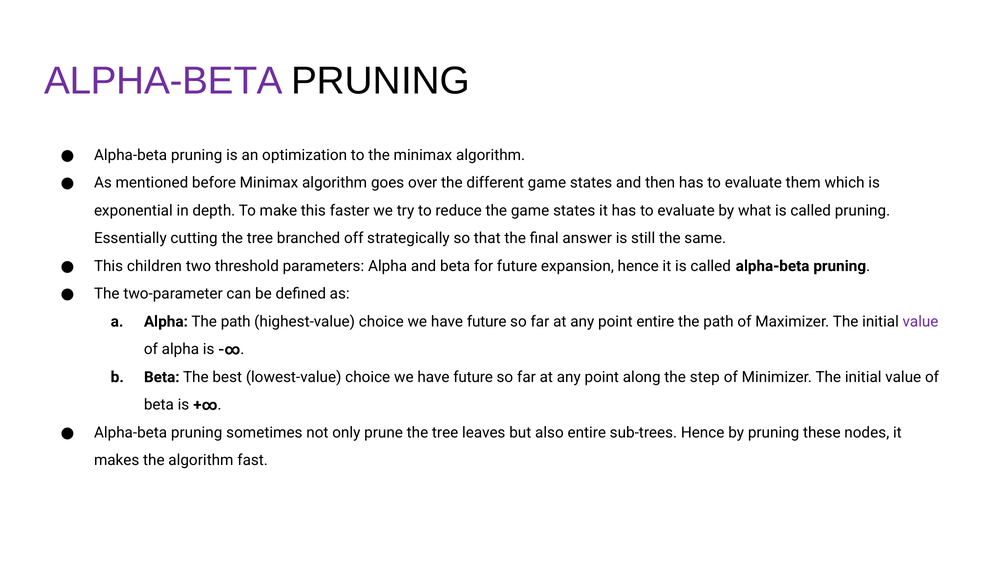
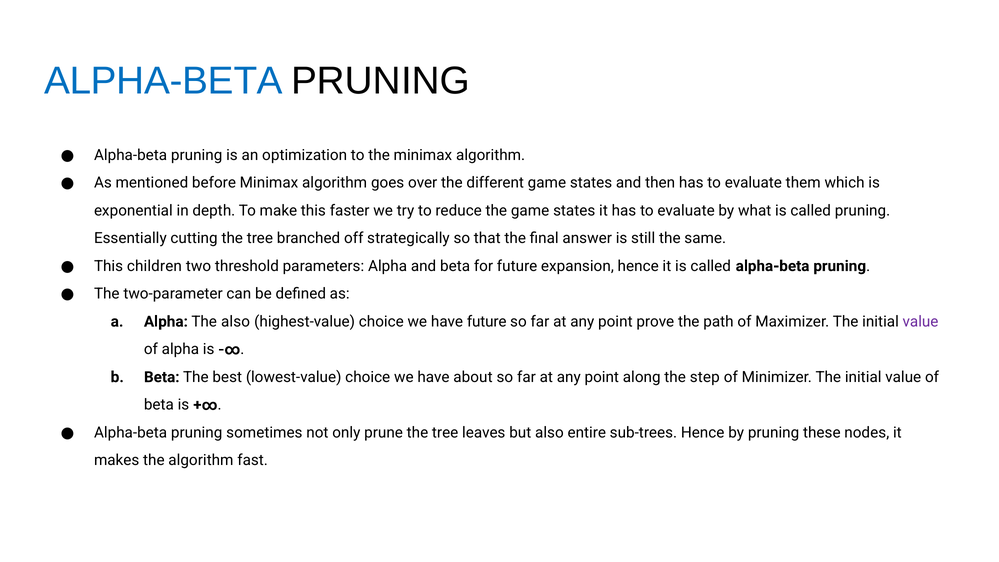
ALPHA-BETA colour: purple -> blue (163, 81)
Alpha The path: path -> also (236, 322)
point entire: entire -> prove (655, 322)
future: future -> about (473, 377)
